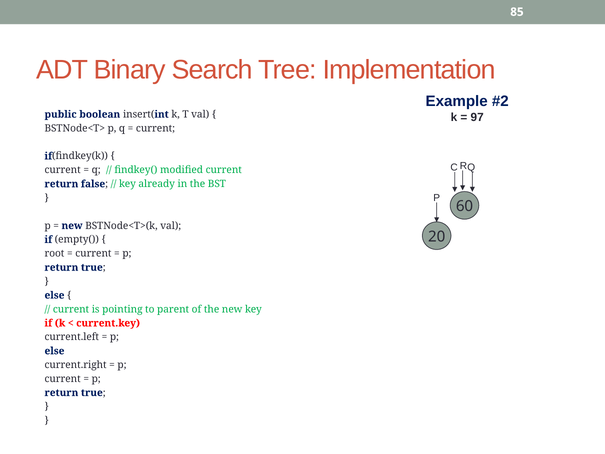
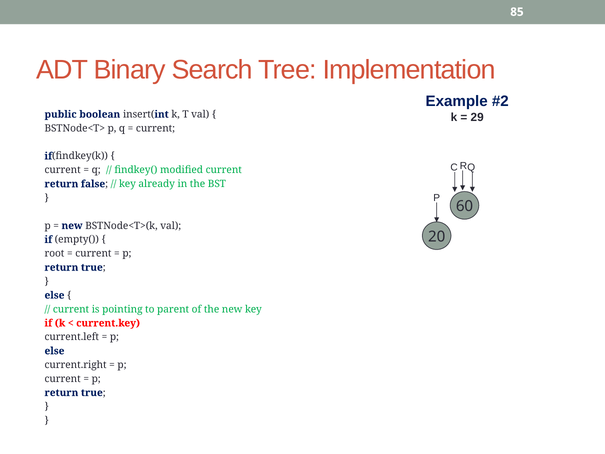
97: 97 -> 29 (477, 117)
